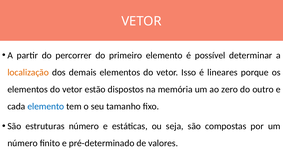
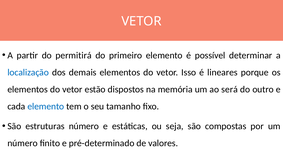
percorrer: percorrer -> permitirá (74, 55)
localização colour: orange -> blue (28, 72)
zero: zero -> será (230, 89)
